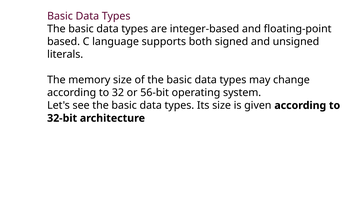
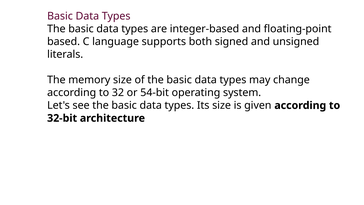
56-bit: 56-bit -> 54-bit (155, 93)
